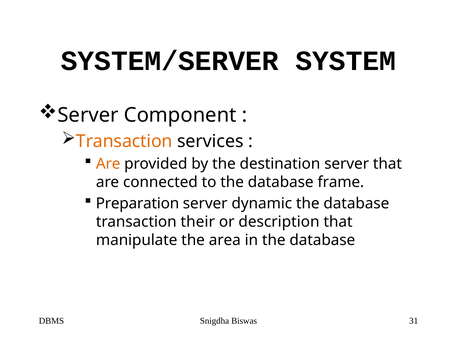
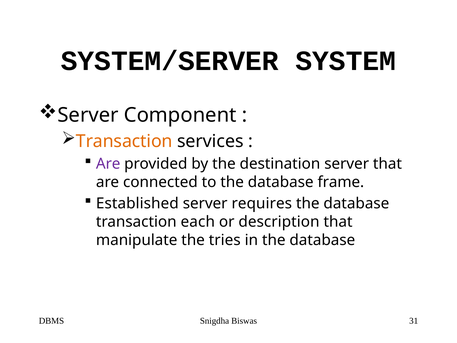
Are colour: orange -> purple (108, 164)
Preparation: Preparation -> Established (137, 203)
dynamic: dynamic -> requires (262, 203)
their: their -> each (198, 222)
area: area -> tries (225, 240)
